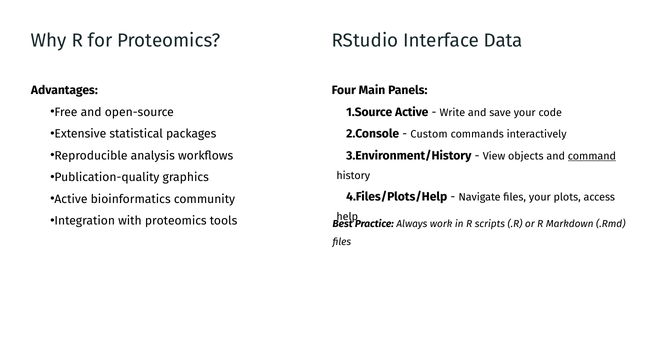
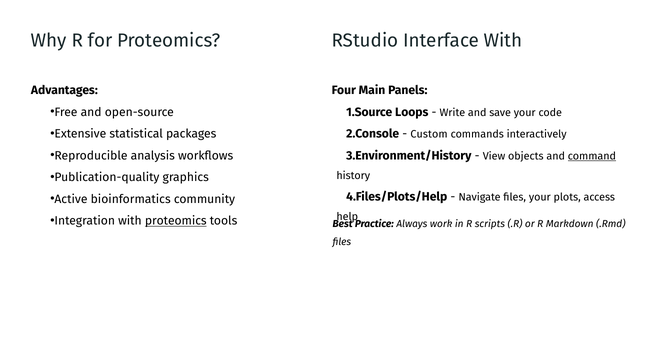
Interface Data: Data -> With (503, 41)
Active: Active -> Loops (412, 112)
proteomics underline: none -> present (176, 221)
